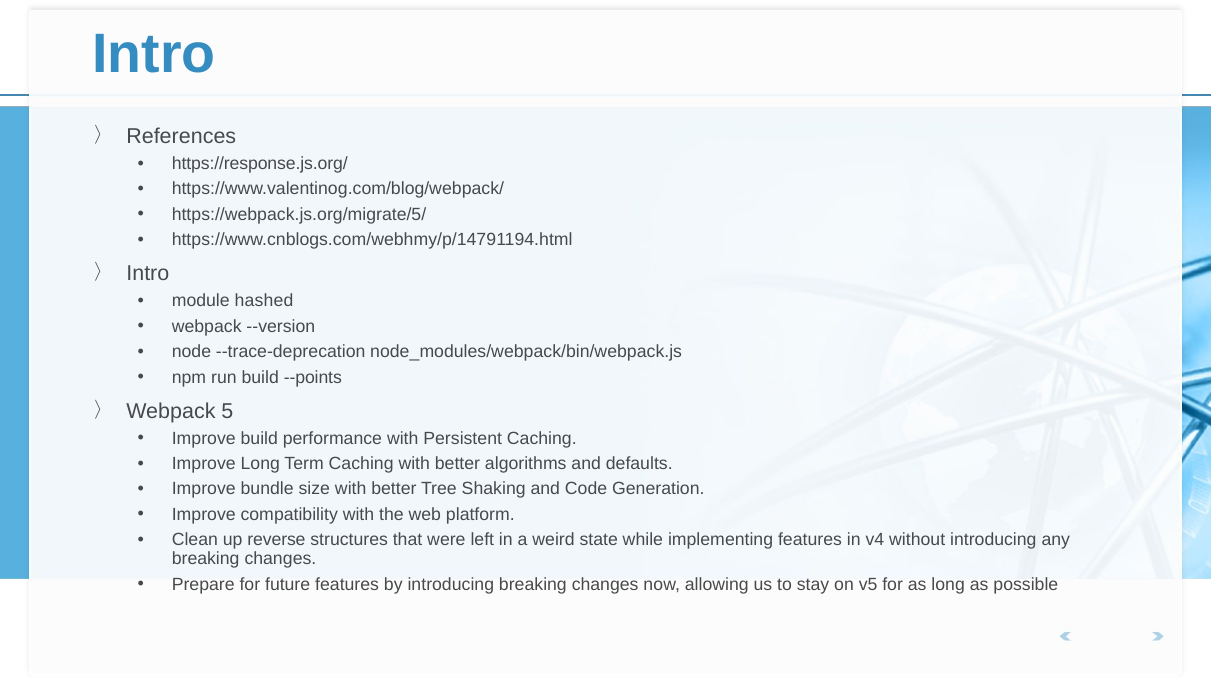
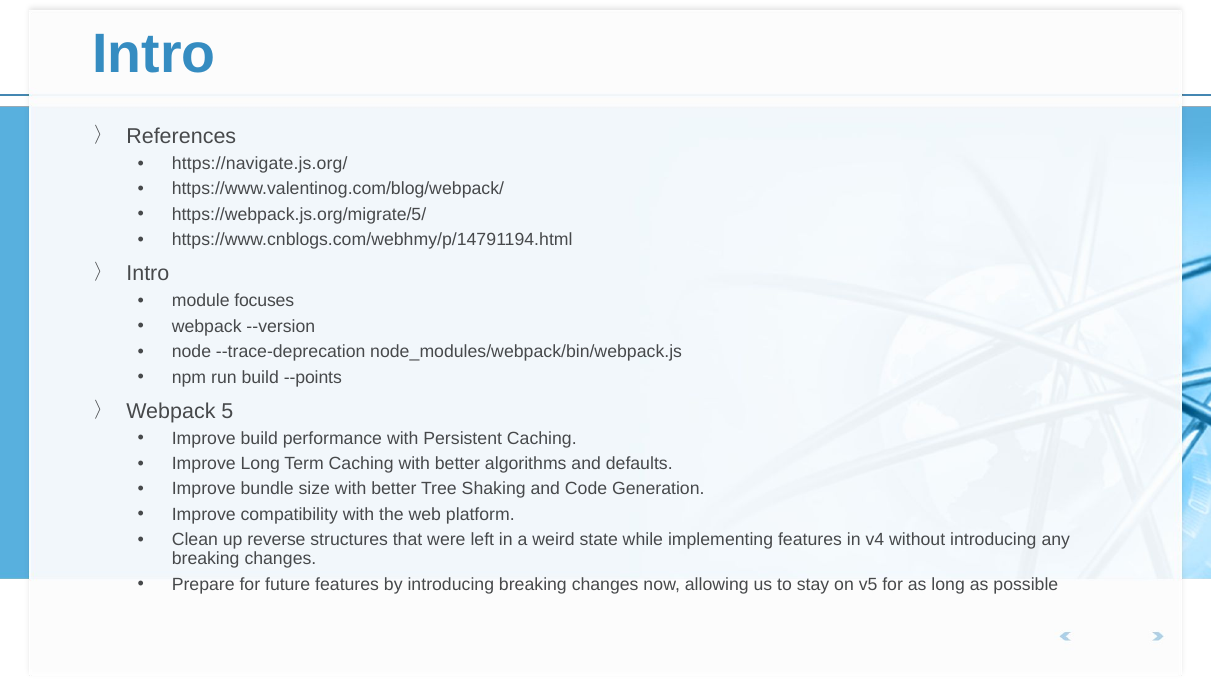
https://response.js.org/: https://response.js.org/ -> https://navigate.js.org/ (260, 164)
hashed: hashed -> focuses (264, 301)
